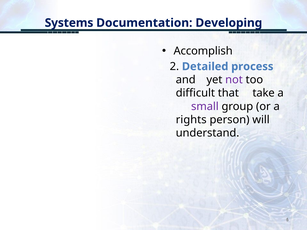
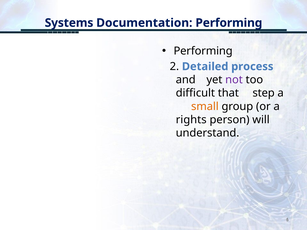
Documentation Developing: Developing -> Performing (229, 23)
Accomplish: Accomplish -> Performing (203, 51)
take: take -> step (264, 93)
small colour: purple -> orange (205, 106)
